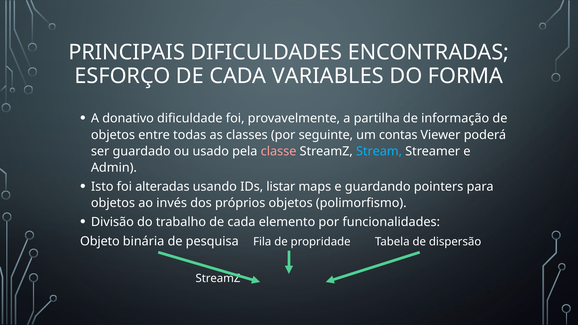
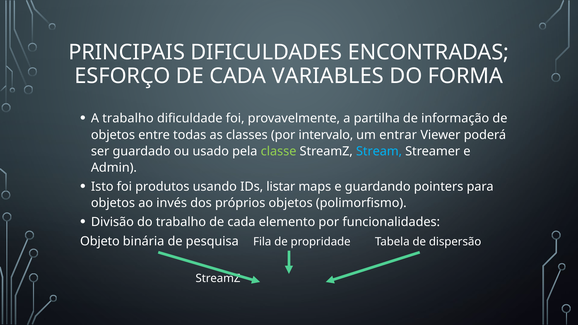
A donativo: donativo -> trabalho (128, 119)
seguinte: seguinte -> intervalo (326, 135)
contas: contas -> entrar (398, 135)
classe colour: pink -> light green (279, 151)
alteradas: alteradas -> produtos (162, 187)
